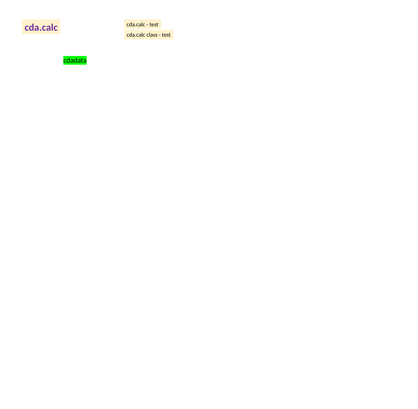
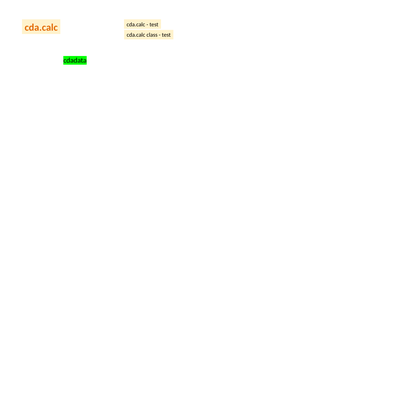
cda.calc colour: purple -> orange (41, 27)
